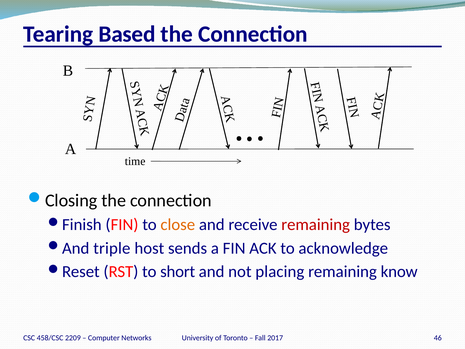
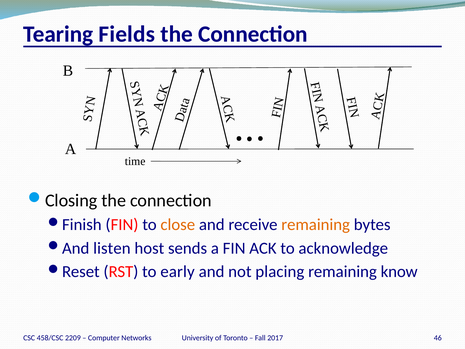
Based: Based -> Fields (127, 34)
remaining colour: red -> orange (316, 225)
triple: triple -> listen (112, 248)
short: short -> early (178, 272)
